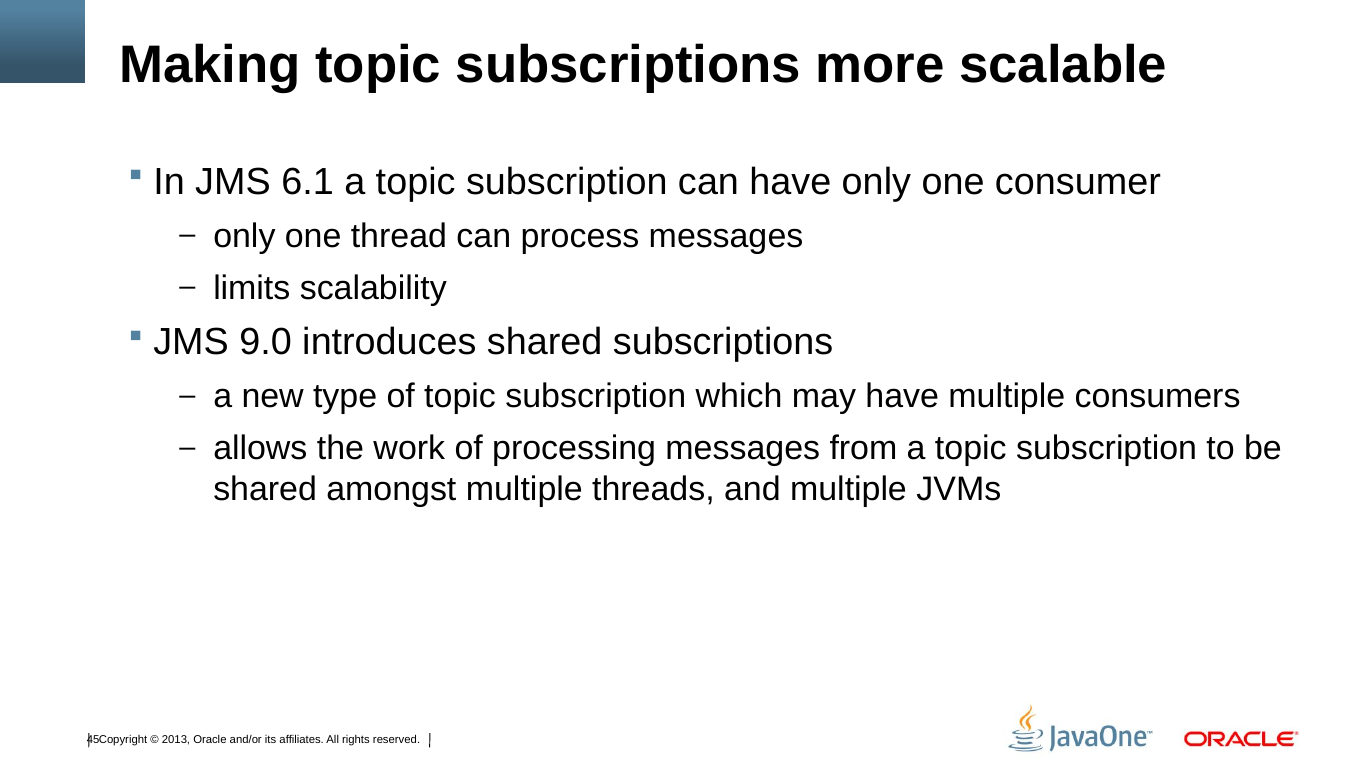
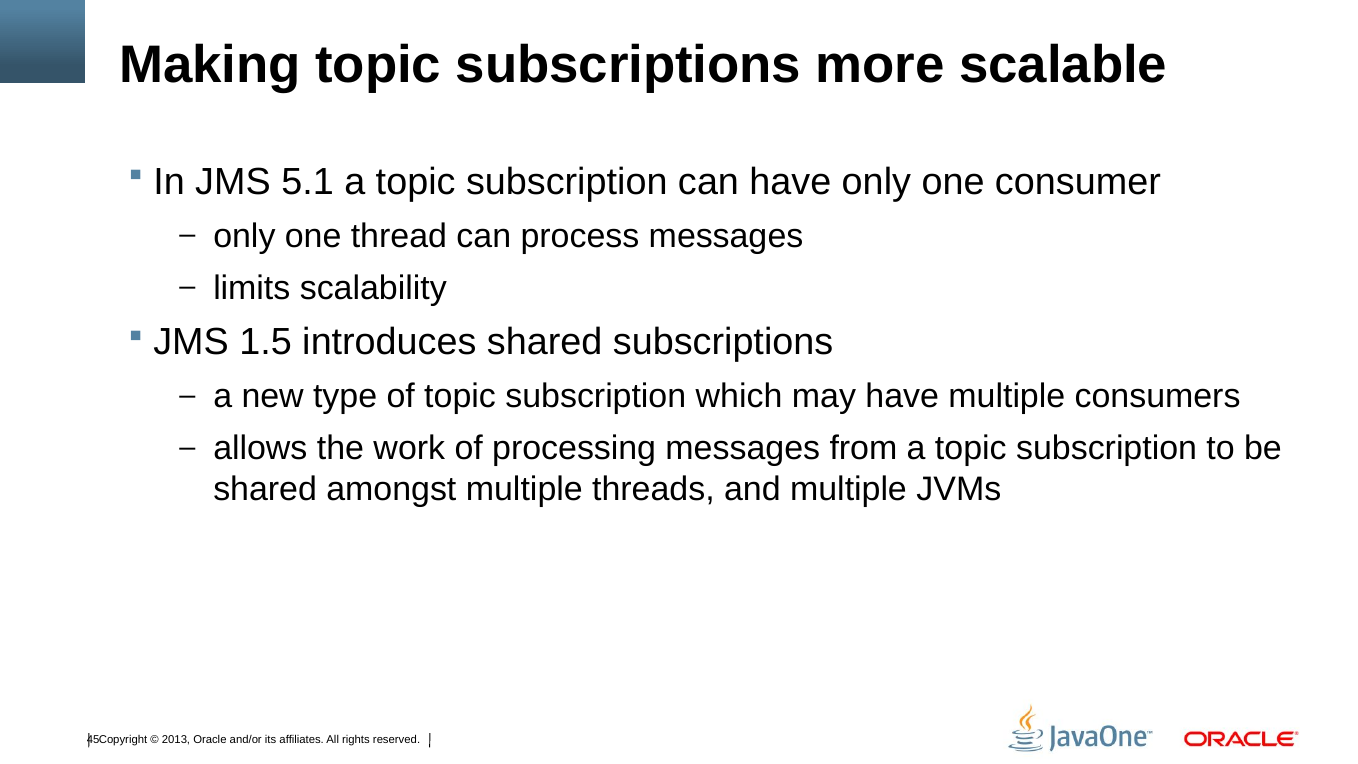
6.1: 6.1 -> 5.1 (308, 182)
9.0: 9.0 -> 1.5 (266, 342)
